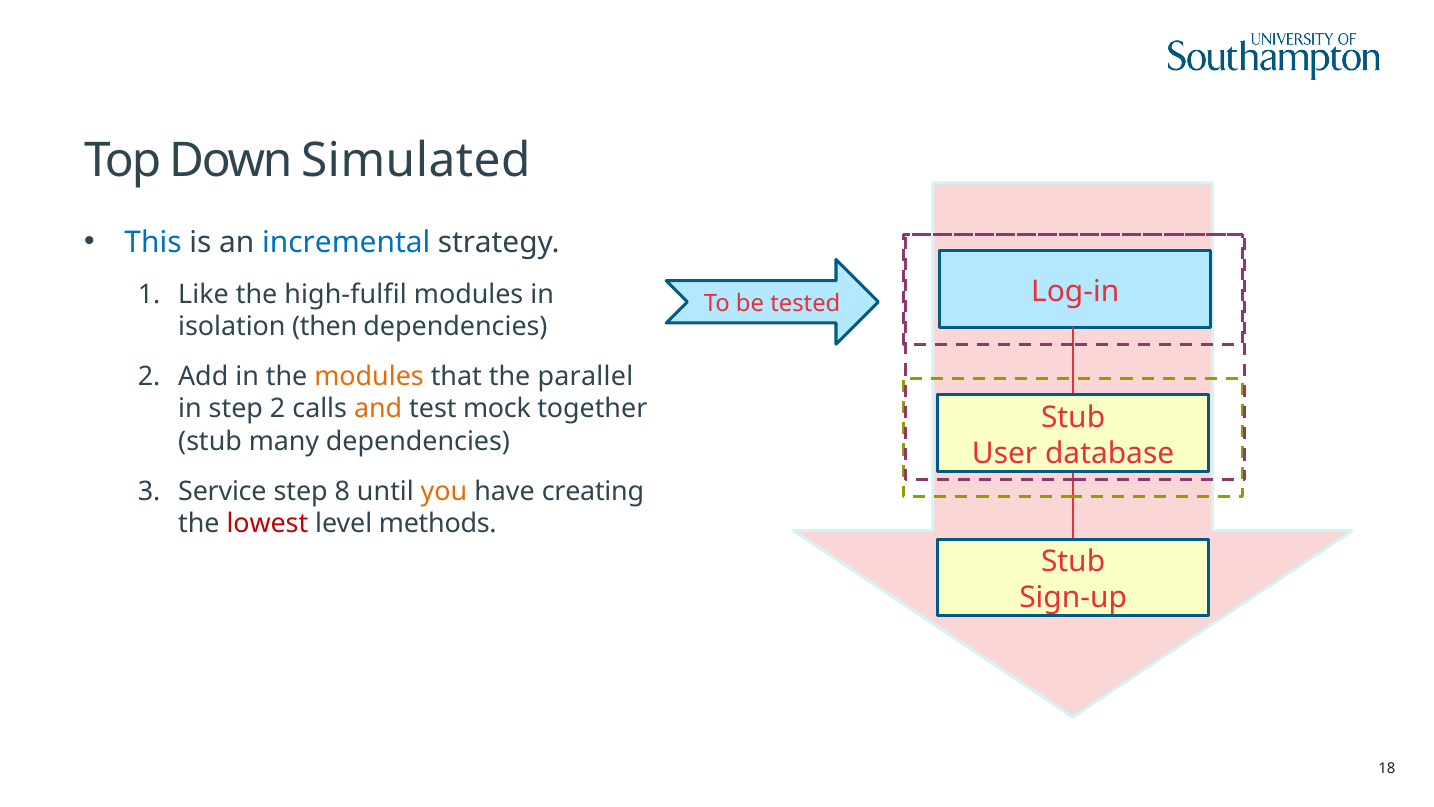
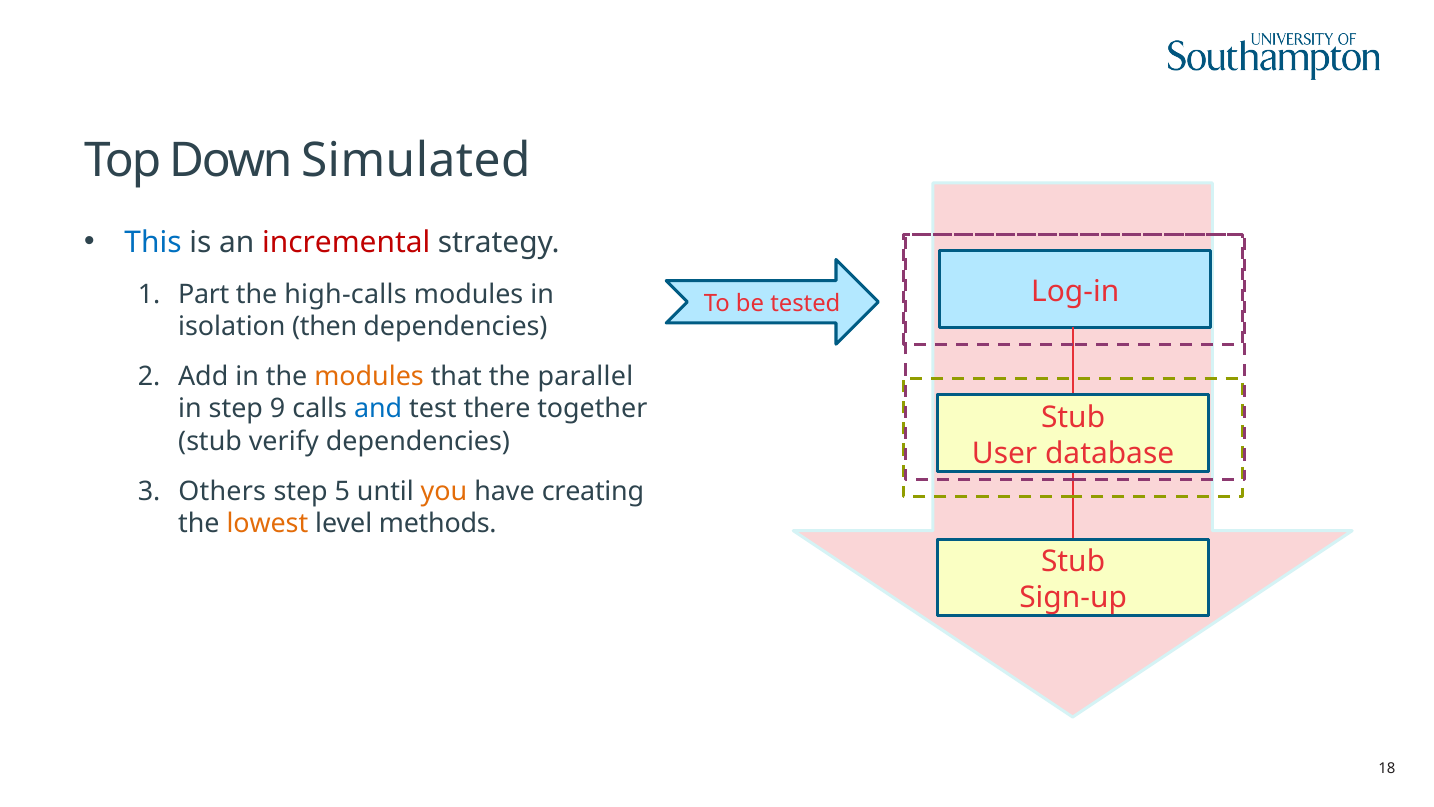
incremental colour: blue -> red (346, 242)
Like: Like -> Part (204, 294)
high-fulfil: high-fulfil -> high-calls (345, 294)
step 2: 2 -> 9 (278, 409)
and colour: orange -> blue (378, 409)
mock: mock -> there (497, 409)
many: many -> verify (284, 441)
Service: Service -> Others (222, 491)
8: 8 -> 5 (342, 491)
lowest colour: red -> orange (267, 524)
